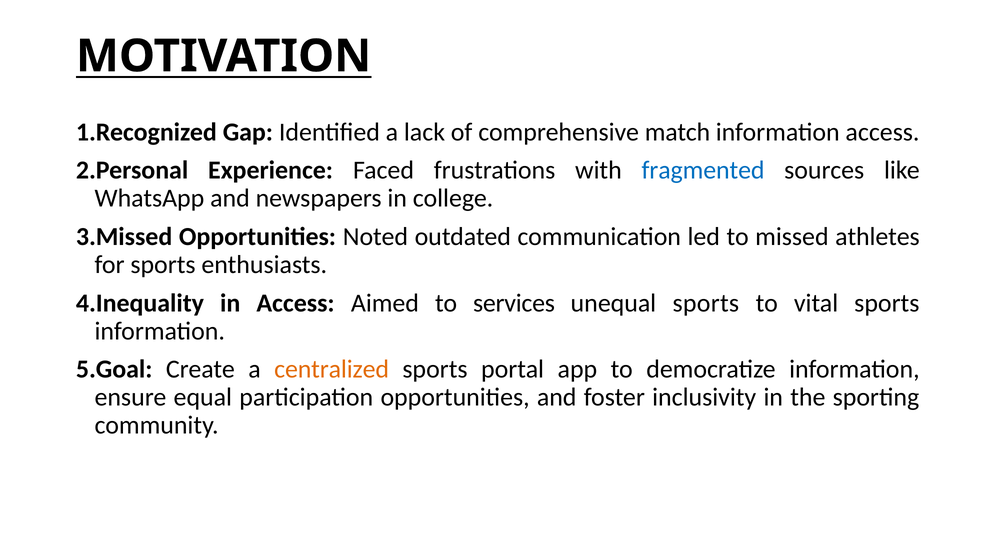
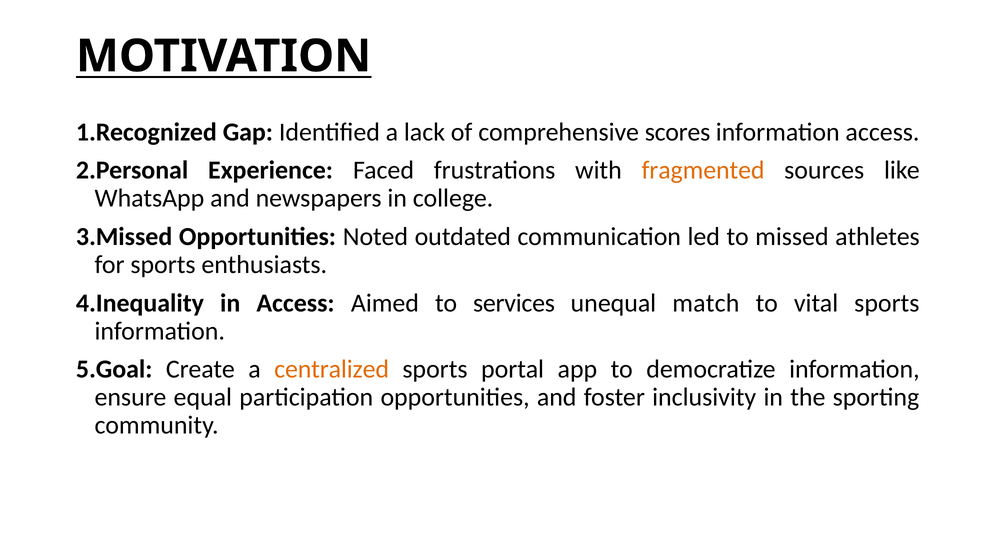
match: match -> scores (678, 132)
fragmented colour: blue -> orange (703, 170)
unequal sports: sports -> match (706, 303)
